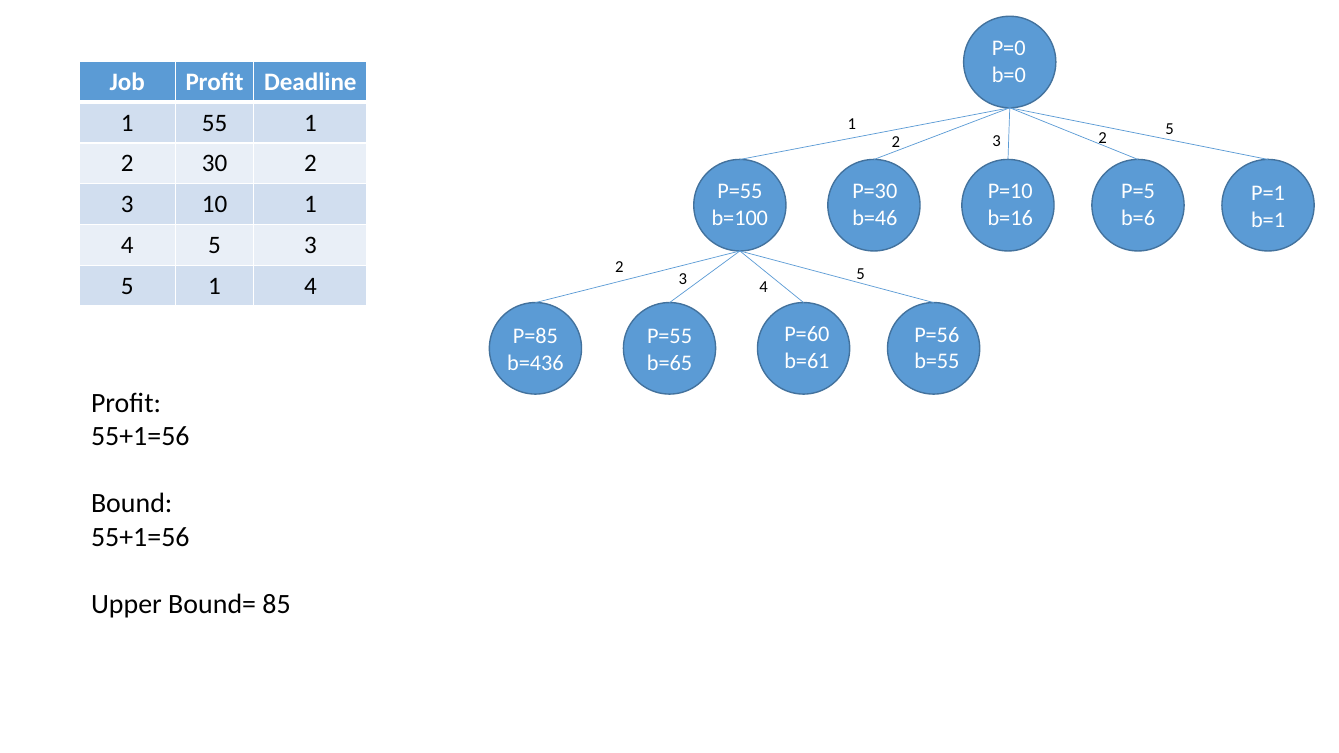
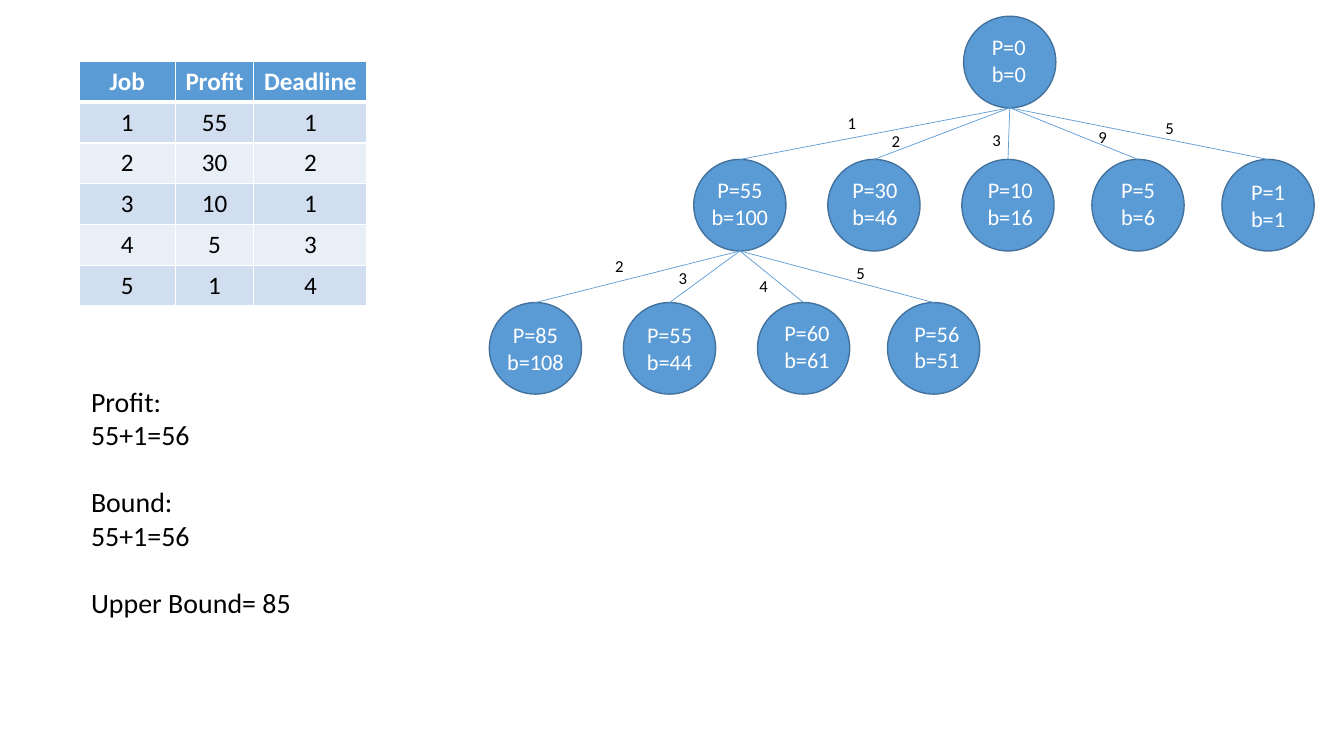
3 2: 2 -> 9 (1103, 138)
b=55: b=55 -> b=51 (937, 362)
b=65: b=65 -> b=44 (670, 363)
b=436: b=436 -> b=108 (535, 363)
